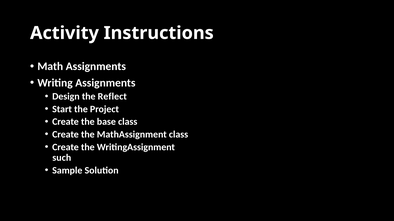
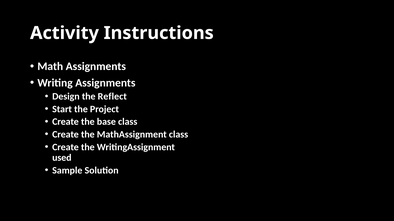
such: such -> used (62, 158)
